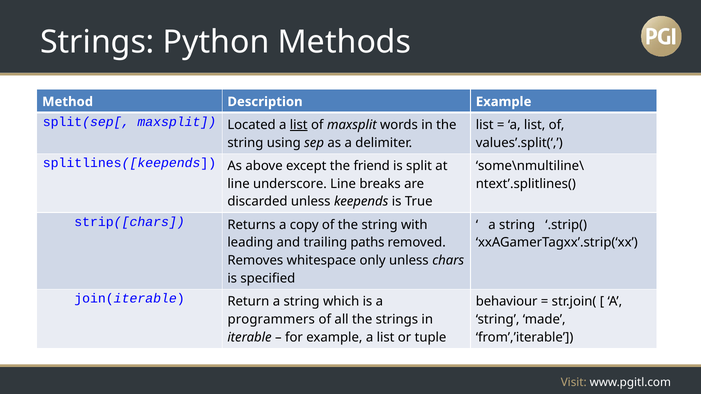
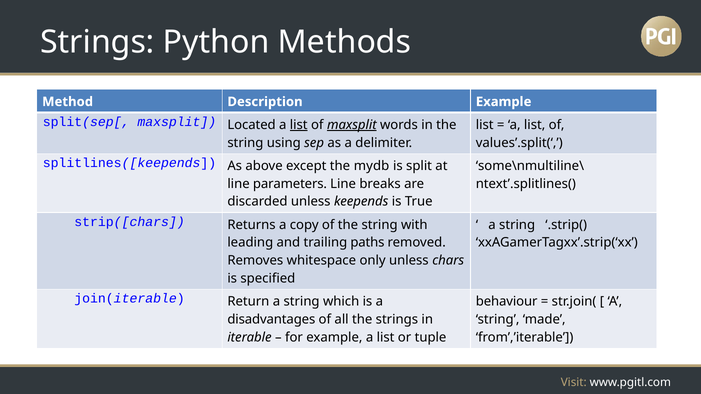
maxsplit underline: none -> present (352, 125)
friend: friend -> mydb (372, 166)
underscore: underscore -> parameters (290, 184)
programmers: programmers -> disadvantages (271, 320)
